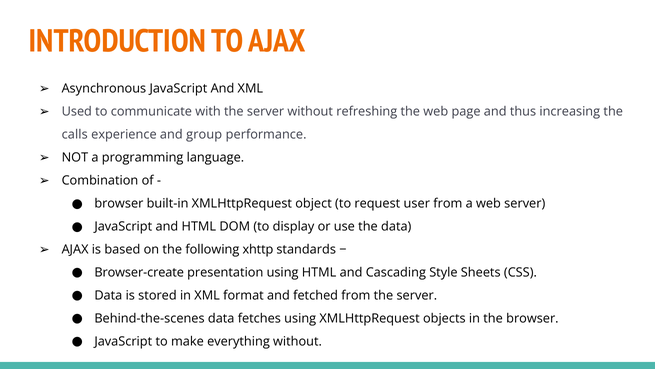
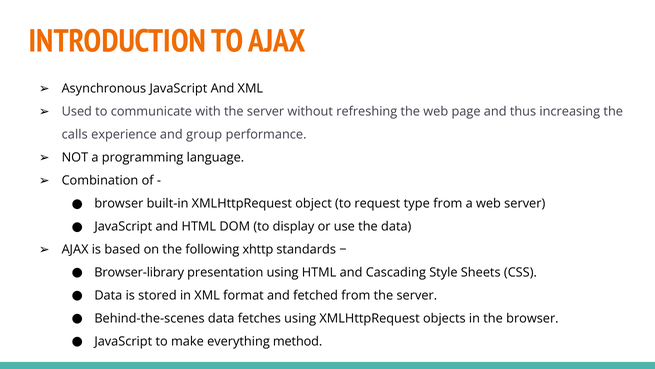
user: user -> type (417, 203)
Browser-create: Browser-create -> Browser-library (139, 272)
everything without: without -> method (298, 341)
